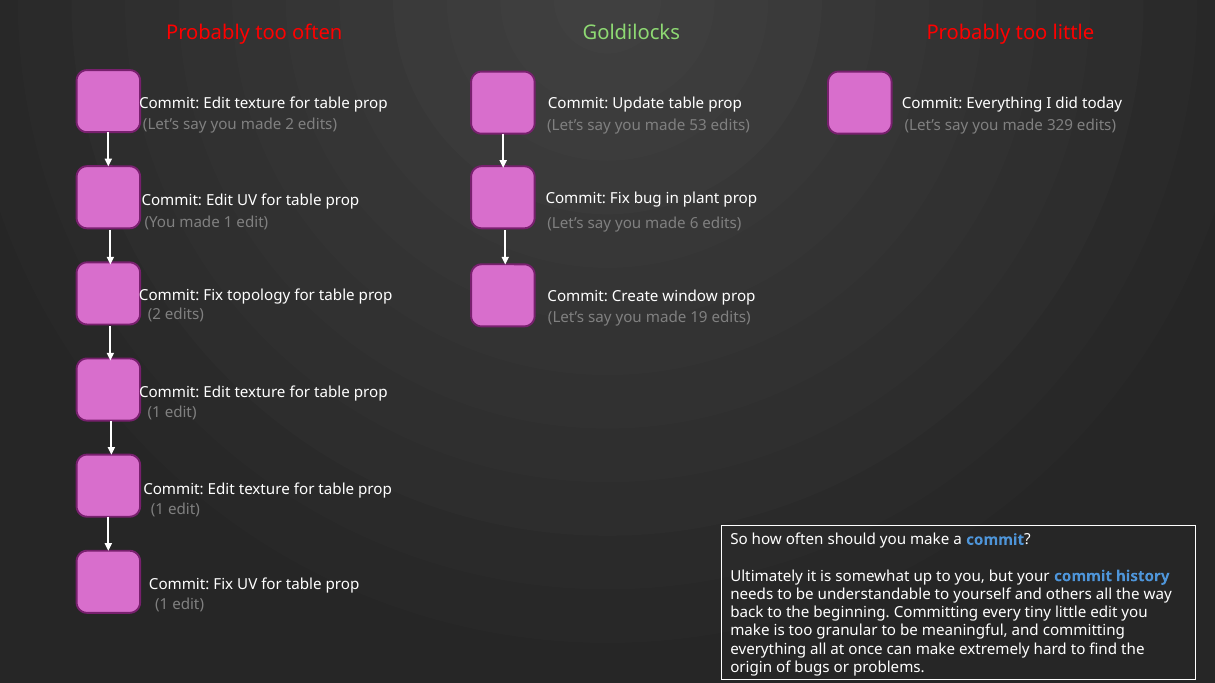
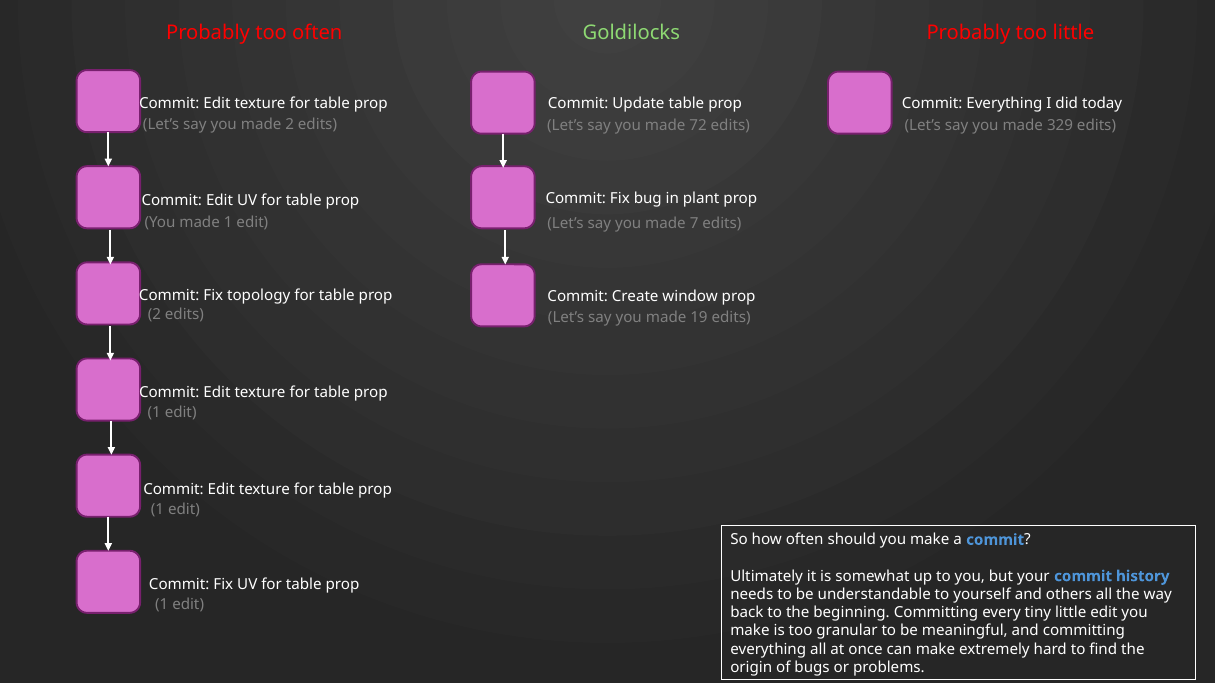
53: 53 -> 72 (698, 125)
6: 6 -> 7 (694, 223)
